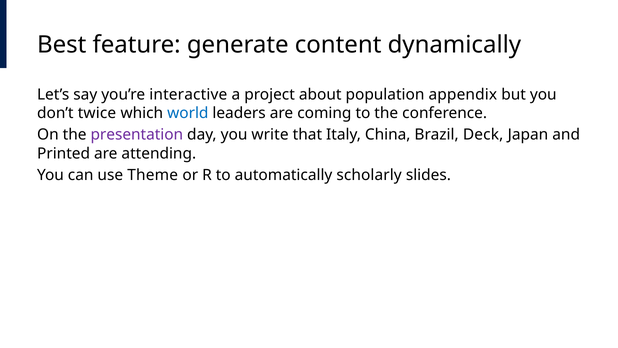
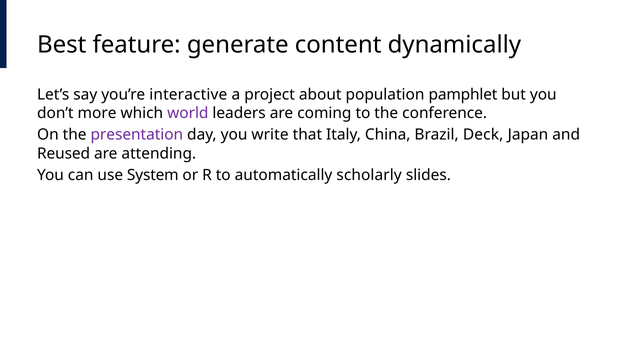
appendix: appendix -> pamphlet (463, 95)
twice: twice -> more (97, 113)
world colour: blue -> purple (188, 113)
Printed: Printed -> Reused (64, 153)
Theme: Theme -> System (153, 175)
